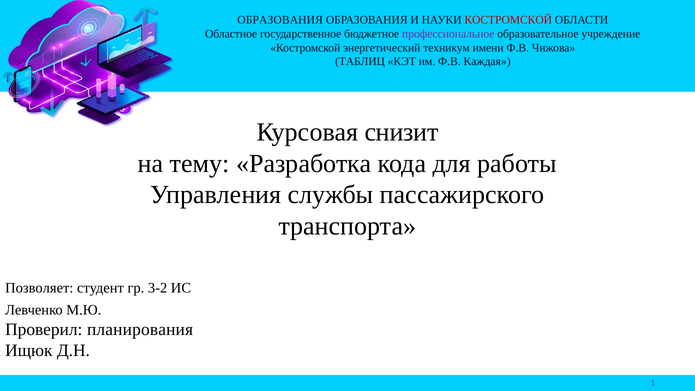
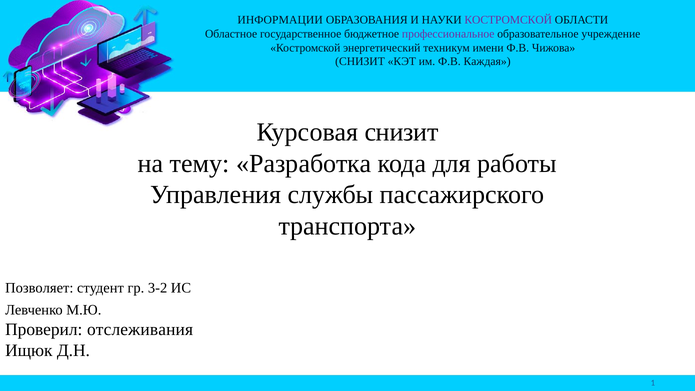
ОБРАЗОВАНИЯ: ОБРАЗОВАНИЯ -> ИНФОРМАЦИИ (280, 20)
КОСТРОМСКОЙ colour: red -> purple (508, 20)
ТАБЛИЦ: ТАБЛИЦ -> СНИЗИТ (360, 62)
планирования: планирования -> отслеживания (140, 330)
